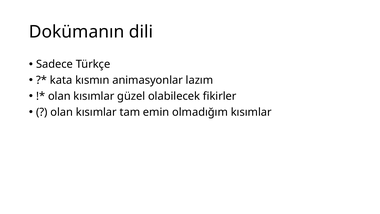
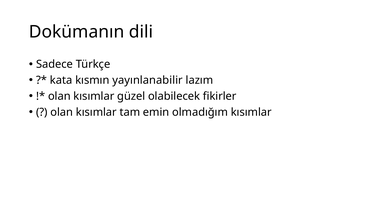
animasyonlar: animasyonlar -> yayınlanabilir (148, 80)
